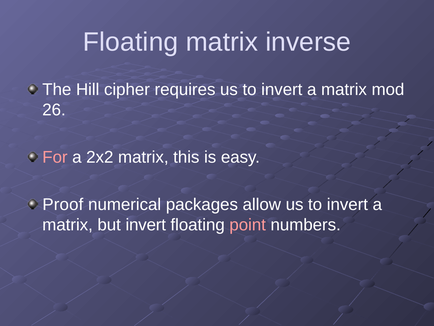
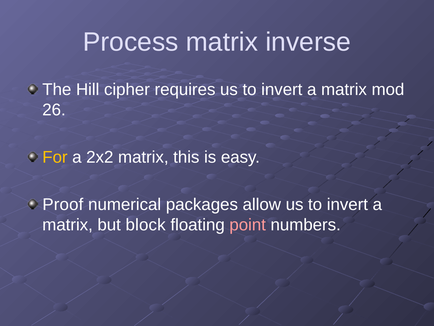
Floating: Floating -> Process (131, 42)
For colour: pink -> yellow (55, 157)
but invert: invert -> block (146, 225)
